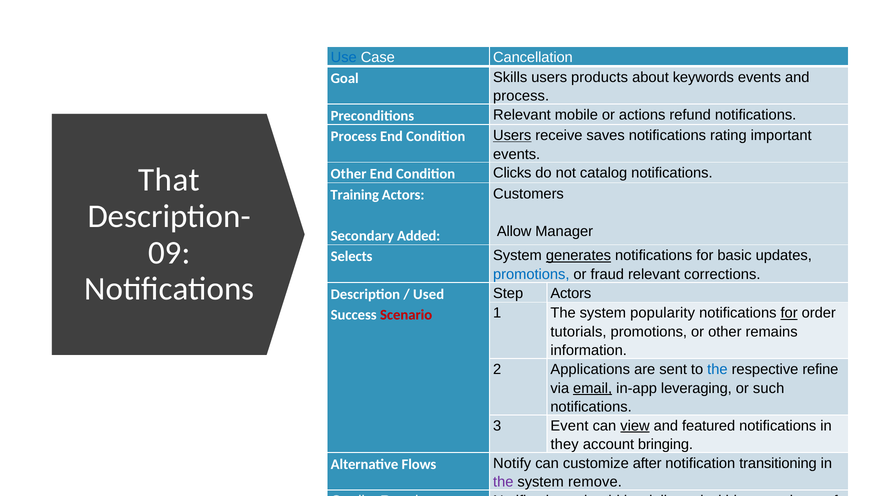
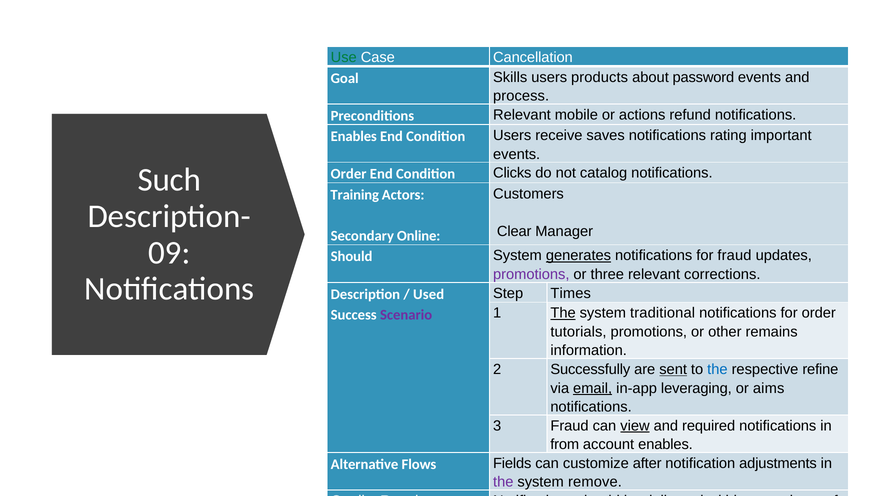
Use colour: blue -> green (344, 57)
keywords: keywords -> password (703, 77)
Process: Process -> Enables (354, 136)
Users underline: present -> none (512, 135)
That: That -> Such (169, 180)
Other: Other -> Order (349, 174)
Allow: Allow -> Clear (514, 231)
Added: Added -> Online (419, 236)
Selects: Selects -> Should (352, 256)
for basic: basic -> fraud (734, 255)
promotions colour: blue -> purple (531, 274)
fraud: fraud -> three (607, 274)
Step Actors: Actors -> Times (571, 293)
The underline: none -> present (563, 313)
popularity: popularity -> traditional (663, 313)
for underline: present -> none (789, 313)
Scenario colour: red -> purple (406, 315)
Applications: Applications -> Successfully (590, 369)
sent underline: none -> present (673, 369)
such: such -> aims (769, 388)
3 Event: Event -> Fraud (570, 425)
featured: featured -> required (709, 425)
they: they -> from (565, 444)
account bringing: bringing -> enables (665, 444)
Notify: Notify -> Fields (512, 463)
transitioning: transitioning -> adjustments (778, 463)
